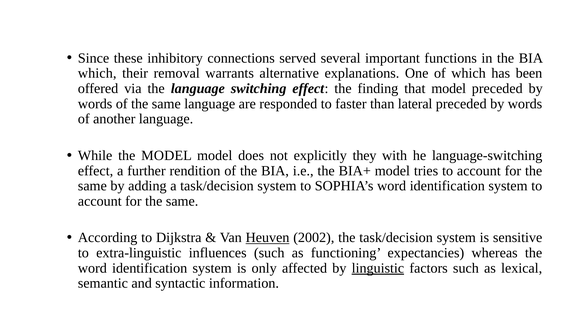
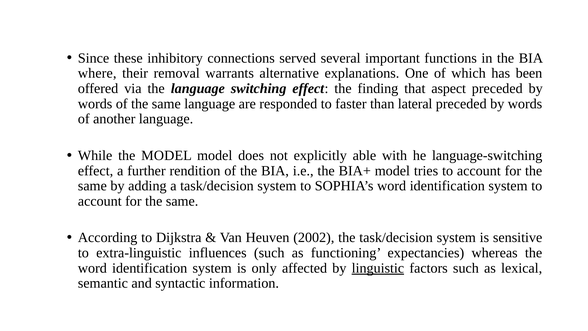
which: which -> where (97, 73)
that model: model -> aspect (449, 88)
they: they -> able (364, 155)
Heuven underline: present -> none (268, 237)
